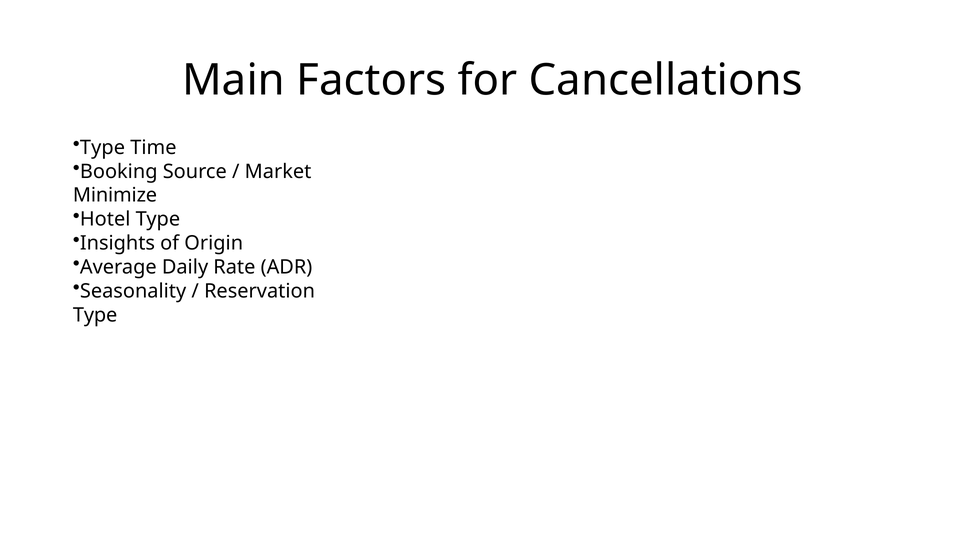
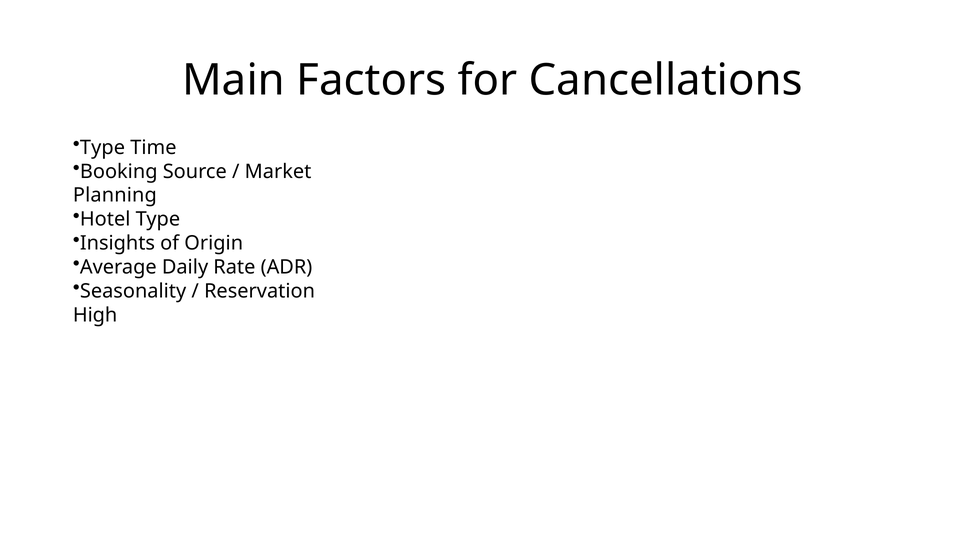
Minimize: Minimize -> Planning (115, 195)
Type: Type -> High (95, 315)
